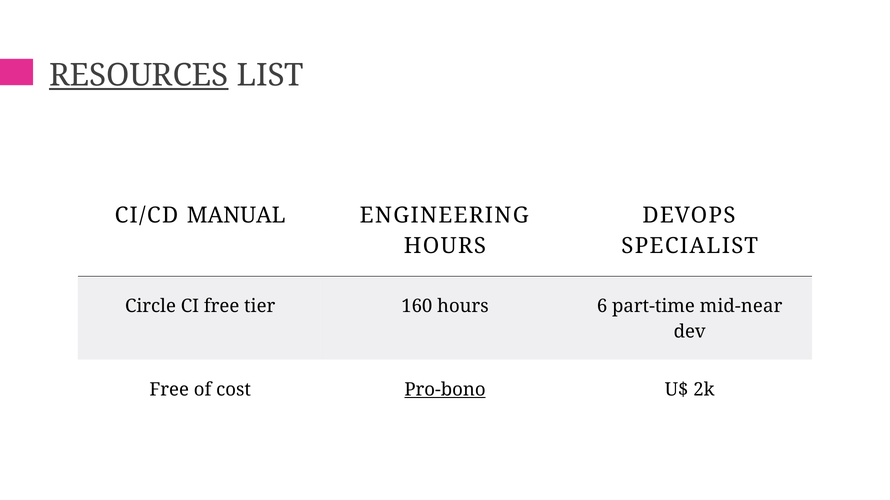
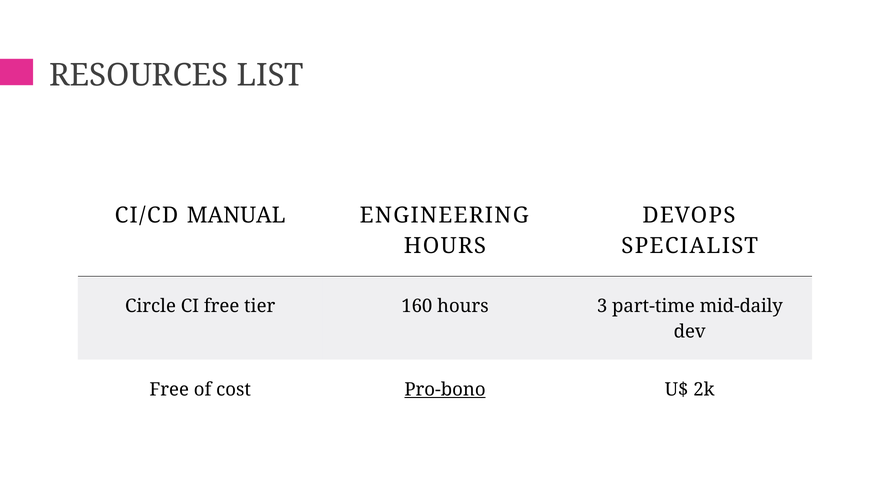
RESOURCES underline: present -> none (139, 76)
6: 6 -> 3 (602, 307)
mid-near: mid-near -> mid-daily (741, 307)
